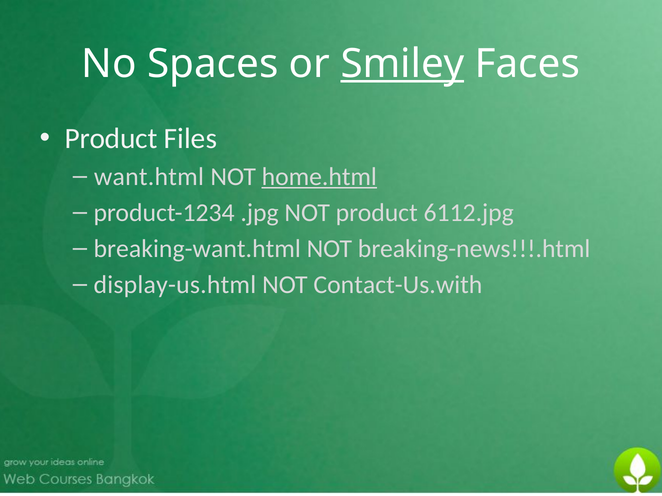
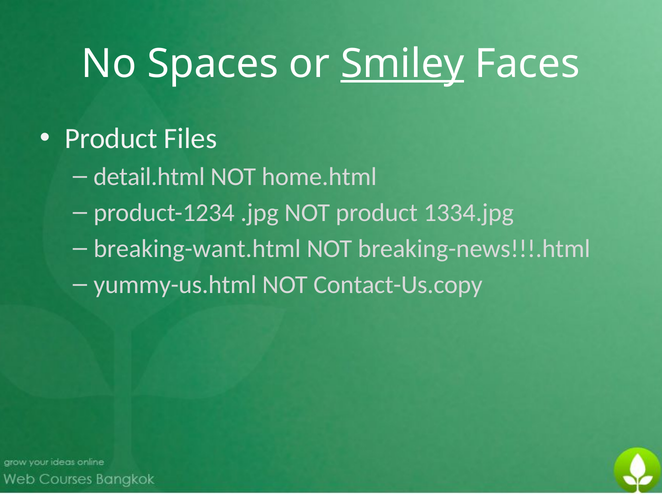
want.html: want.html -> detail.html (149, 177)
home.html underline: present -> none (319, 177)
6112.jpg: 6112.jpg -> 1334.jpg (469, 213)
display-us.html: display-us.html -> yummy-us.html (175, 285)
Contact-Us.with: Contact-Us.with -> Contact-Us.copy (398, 285)
